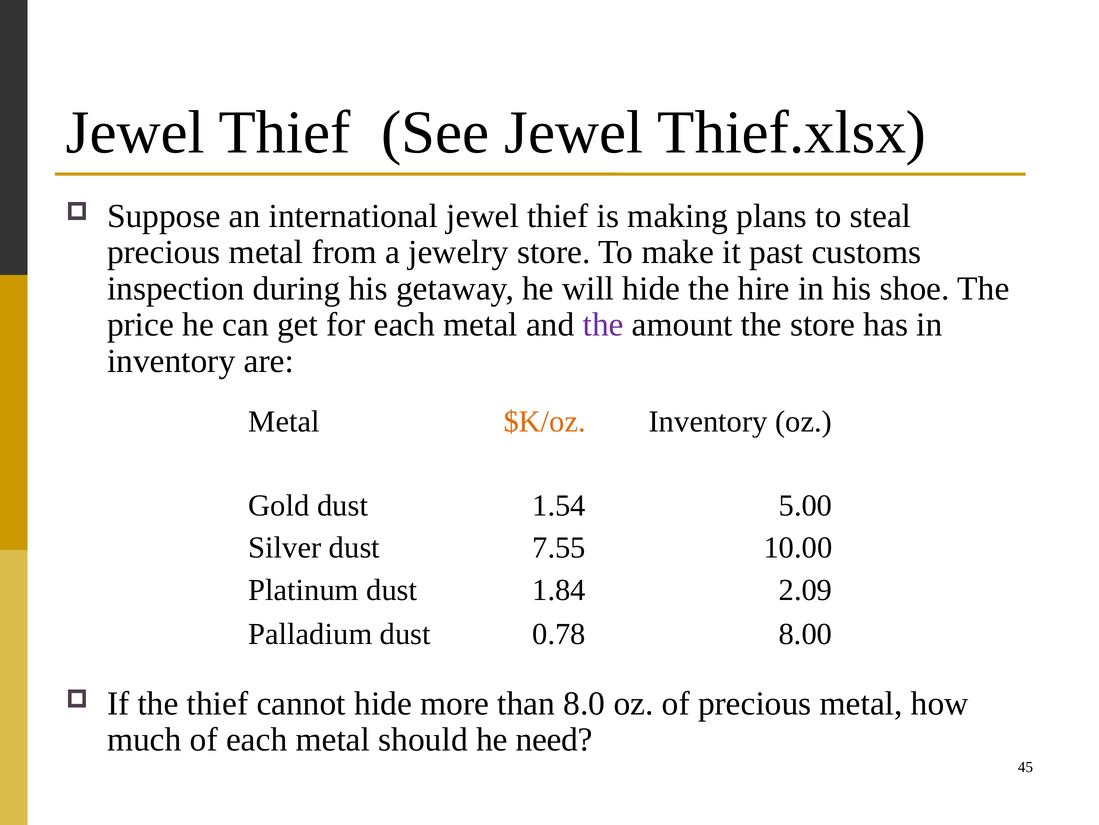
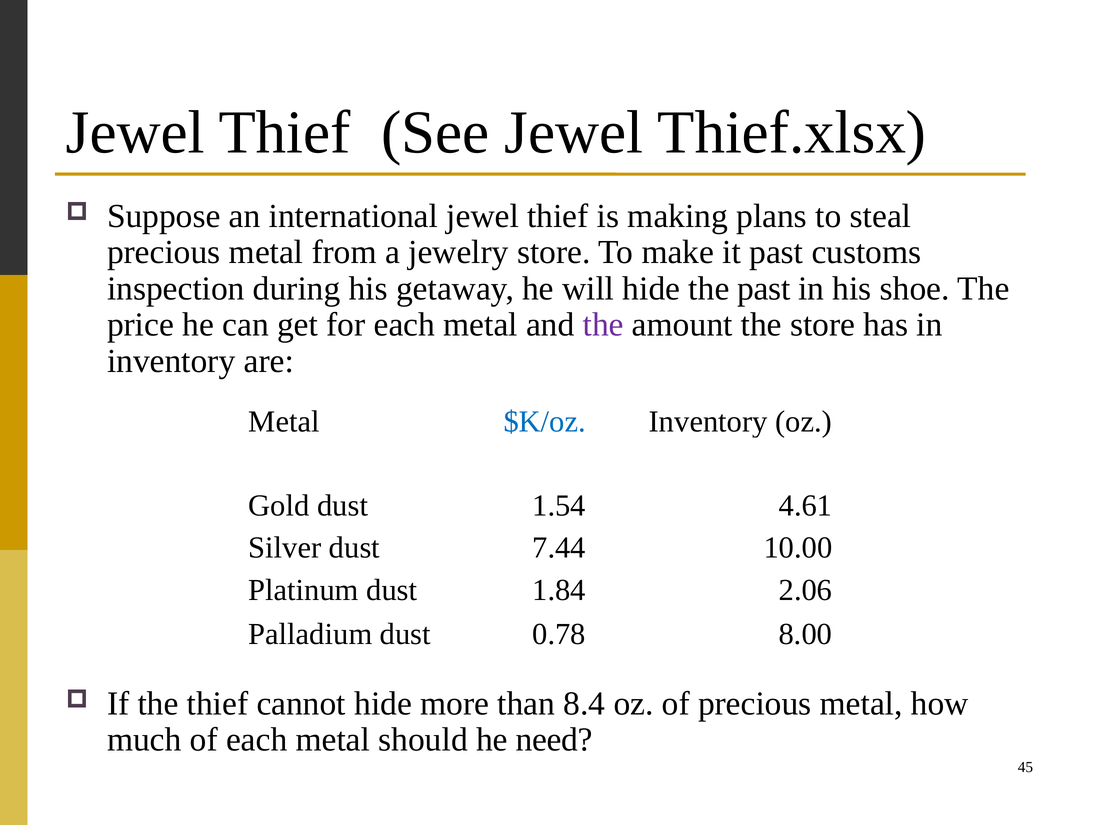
the hire: hire -> past (764, 288)
$K/oz colour: orange -> blue (545, 421)
5.00: 5.00 -> 4.61 (805, 505)
7.55: 7.55 -> 7.44 (559, 547)
2.09: 2.09 -> 2.06 (805, 589)
8.0: 8.0 -> 8.4 (584, 703)
